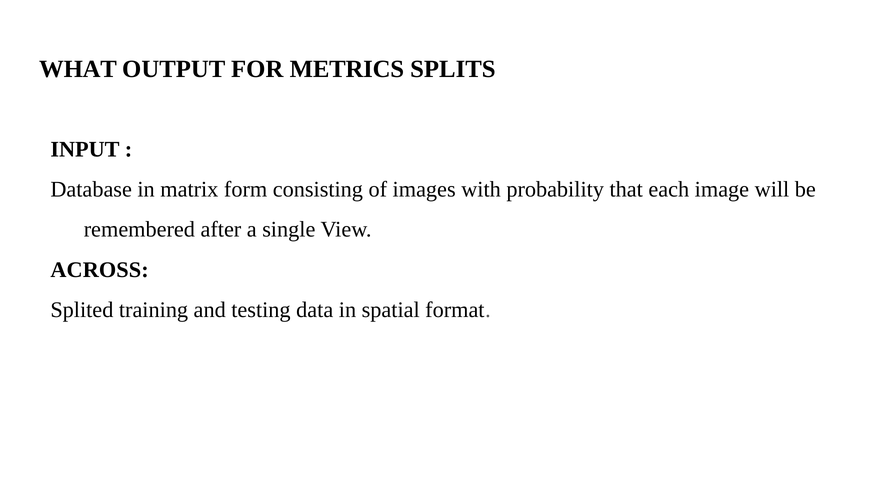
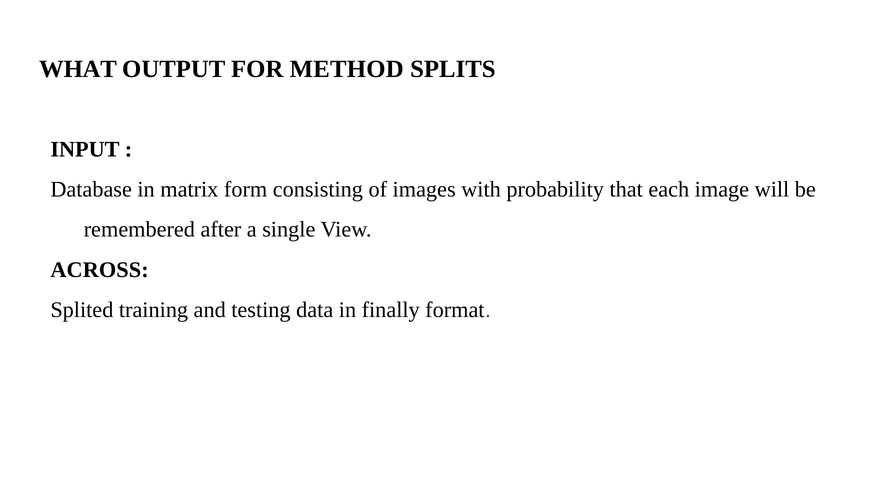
METRICS: METRICS -> METHOD (347, 69)
spatial: spatial -> finally (391, 310)
